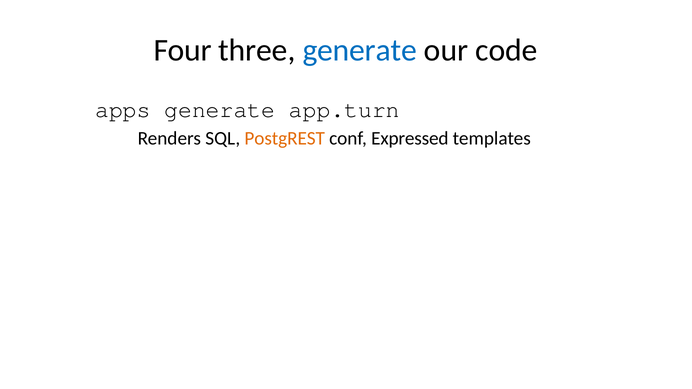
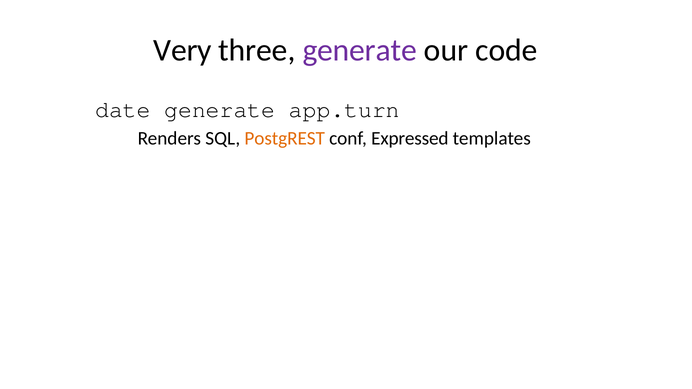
Four: Four -> Very (183, 50)
generate colour: blue -> purple (360, 50)
apps: apps -> date (123, 110)
